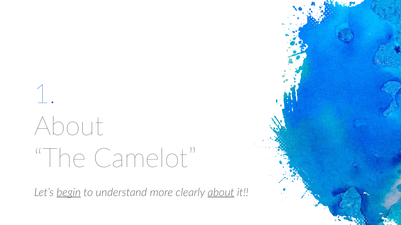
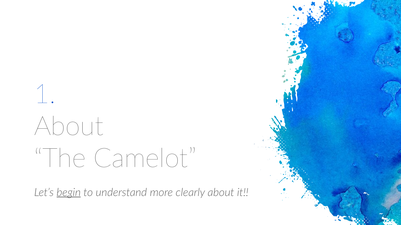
about underline: present -> none (221, 193)
